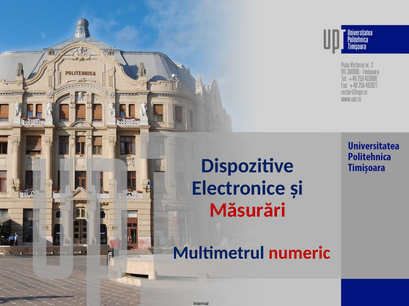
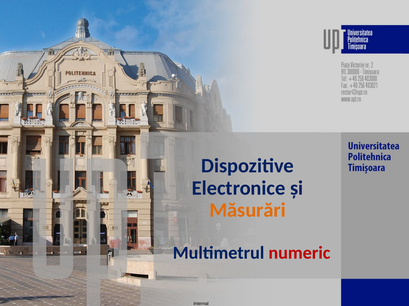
Măsurări colour: red -> orange (248, 211)
